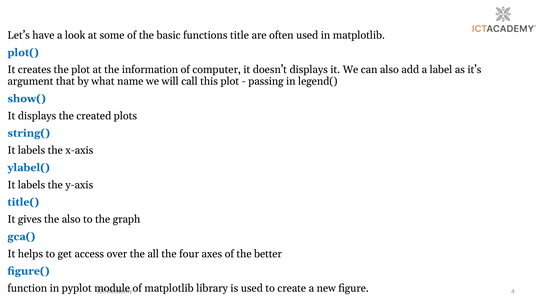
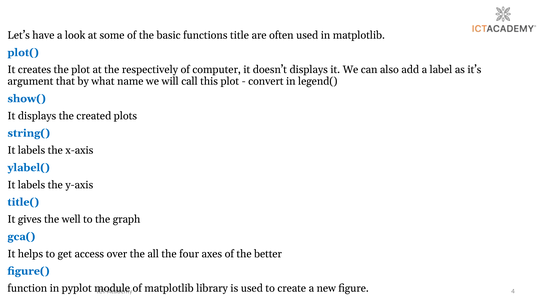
information: information -> respectively (150, 70)
passing: passing -> convert (266, 81)
the also: also -> well (71, 219)
